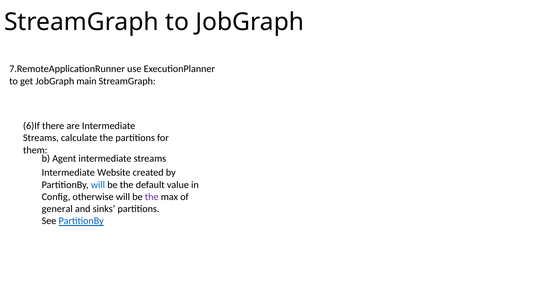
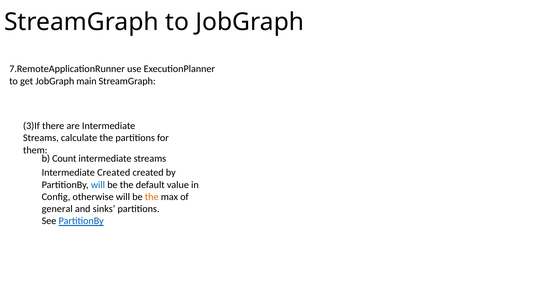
6)If: 6)If -> 3)If (31, 126)
Agent: Agent -> Count (64, 159)
Intermediate Website: Website -> Created (114, 173)
the colour: purple -> orange (152, 197)
